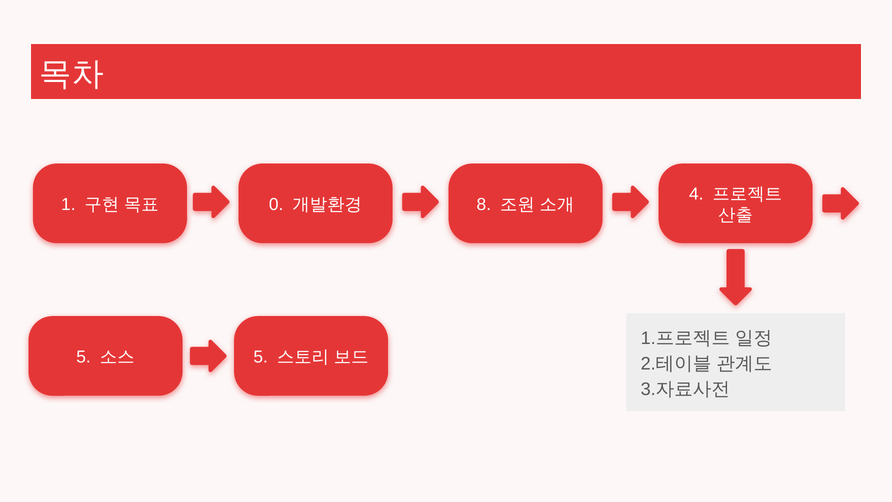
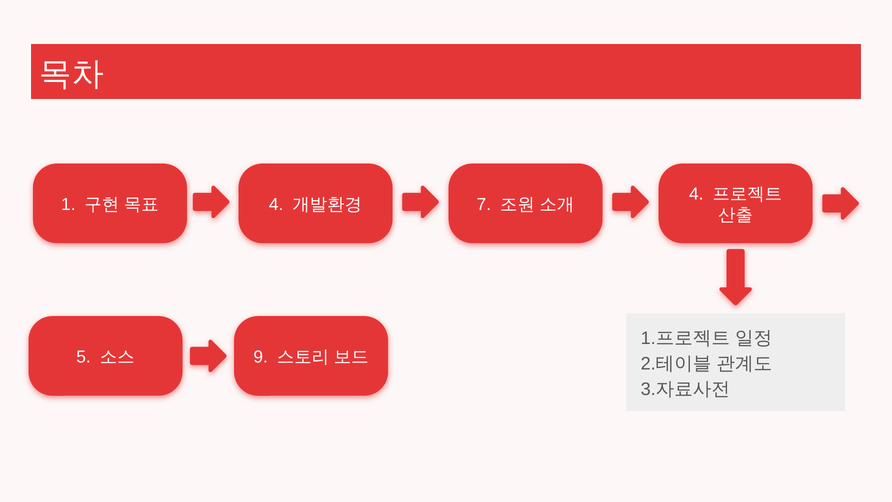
0: 0 -> 4 (276, 204)
8: 8 -> 7 (484, 204)
5: 5 -> 9 (261, 357)
